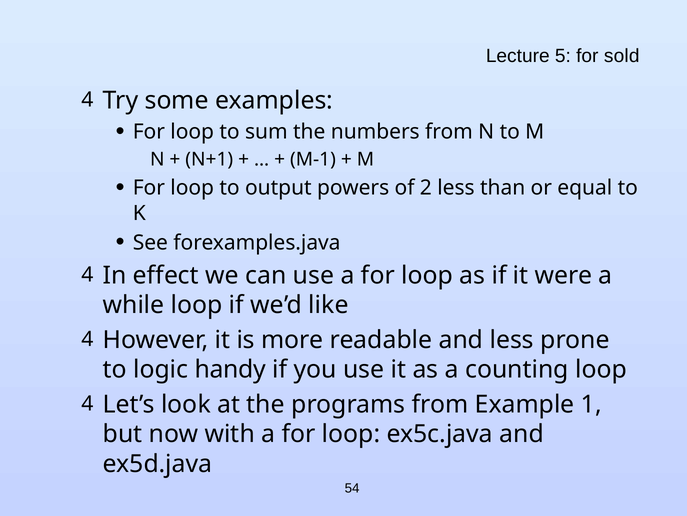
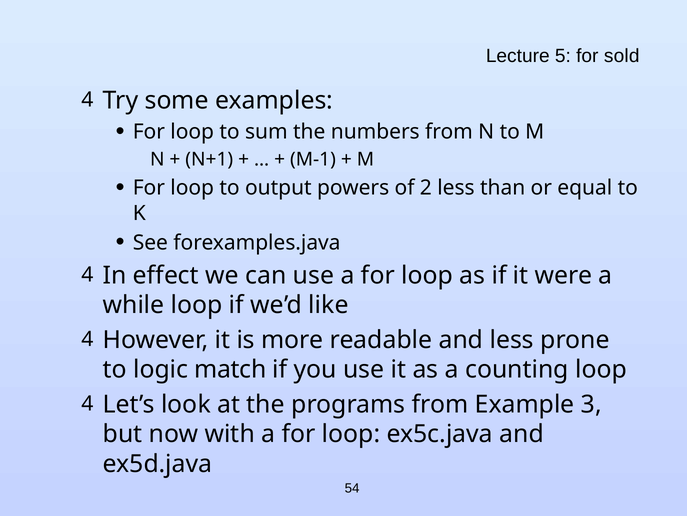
handy: handy -> match (230, 369)
1: 1 -> 3 (591, 404)
